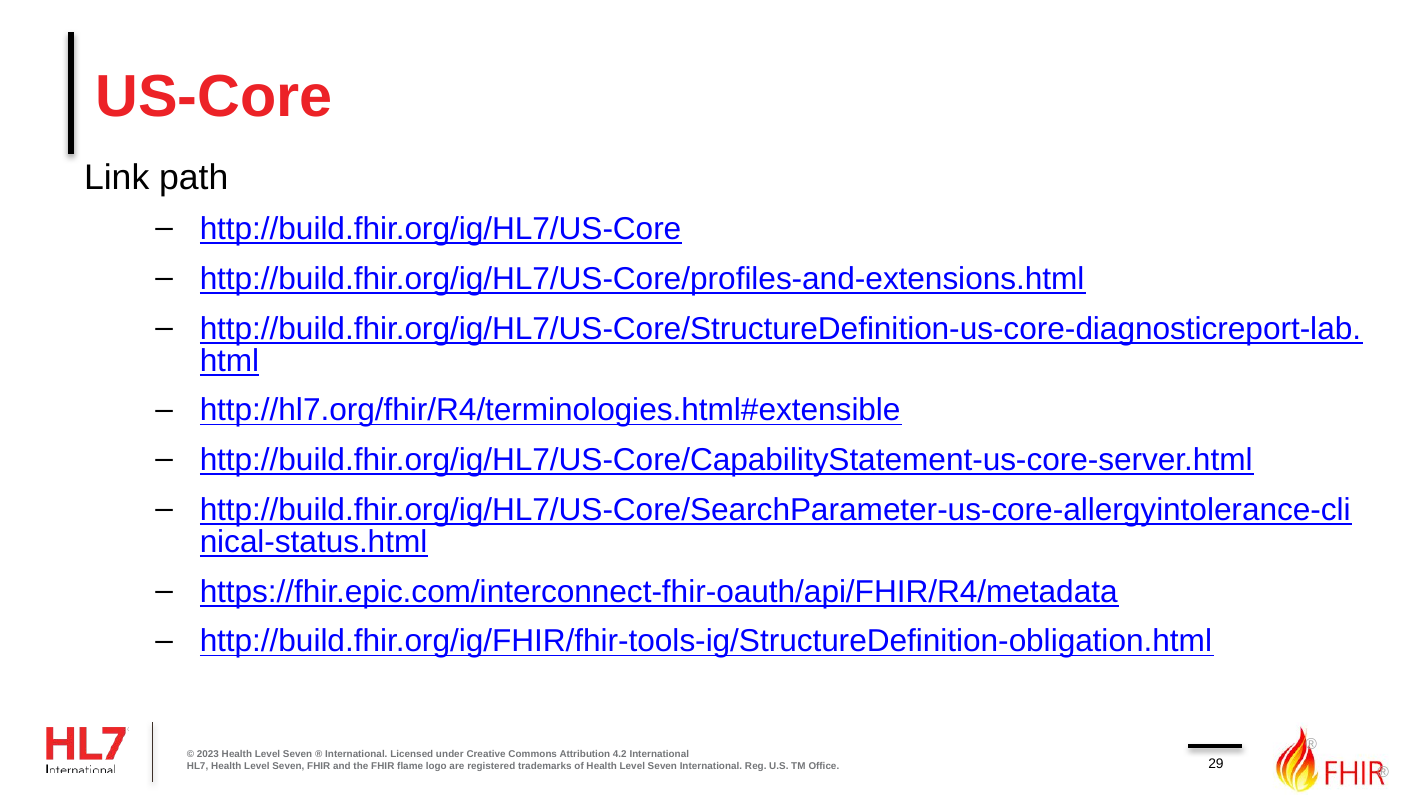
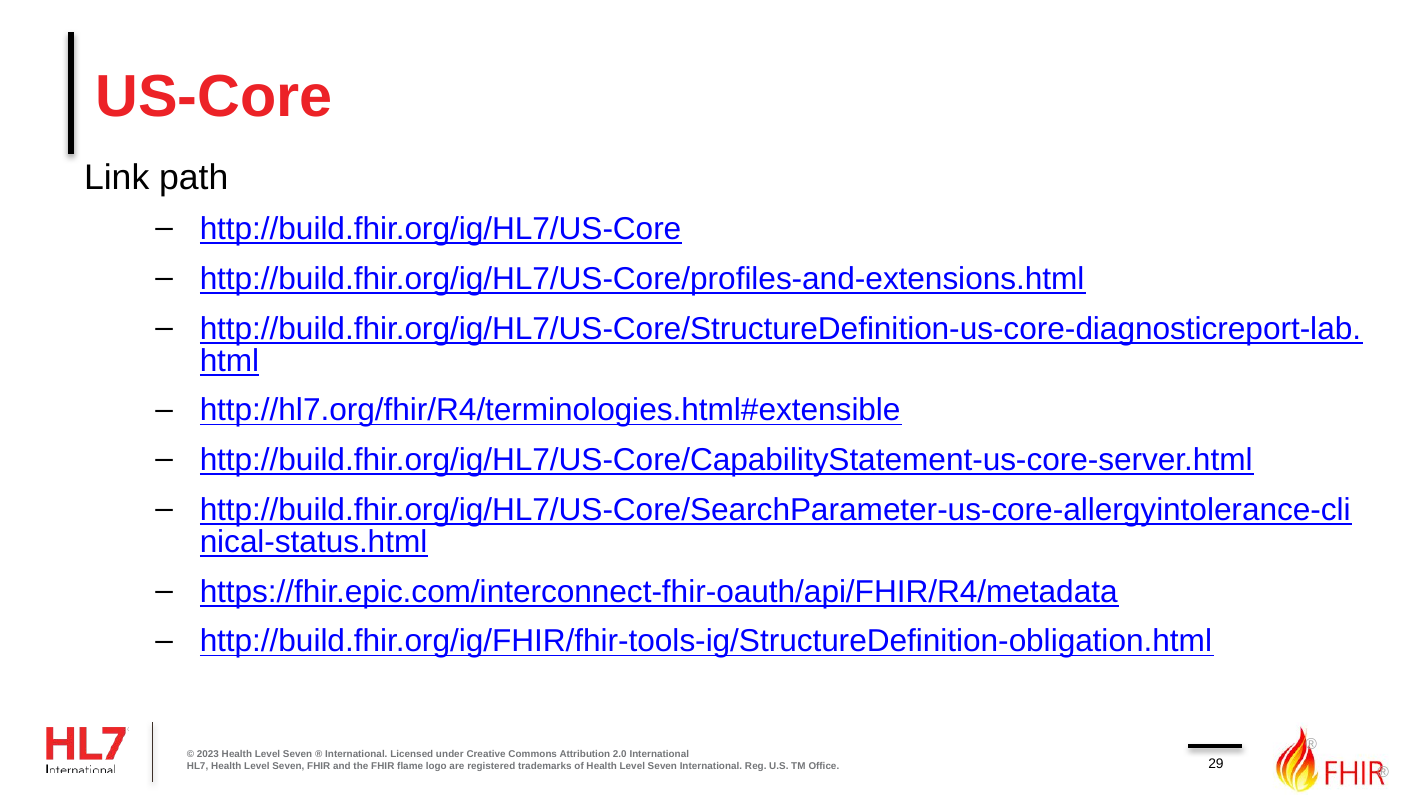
4.2: 4.2 -> 2.0 (620, 754)
